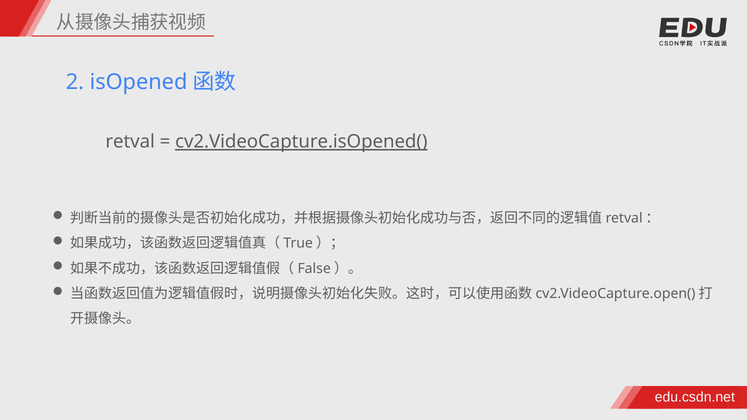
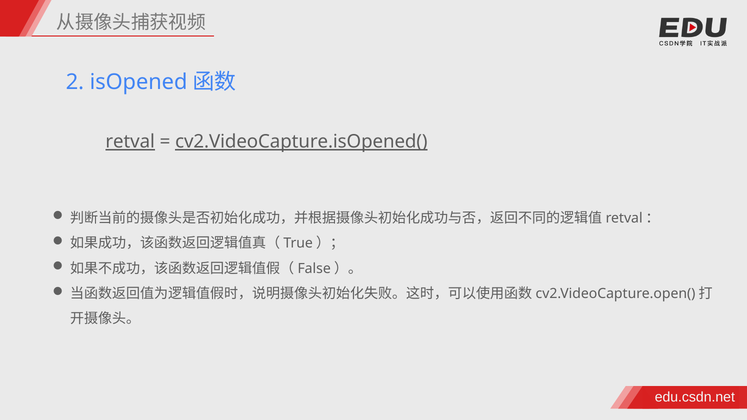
retval underline: none -> present (130, 142)
